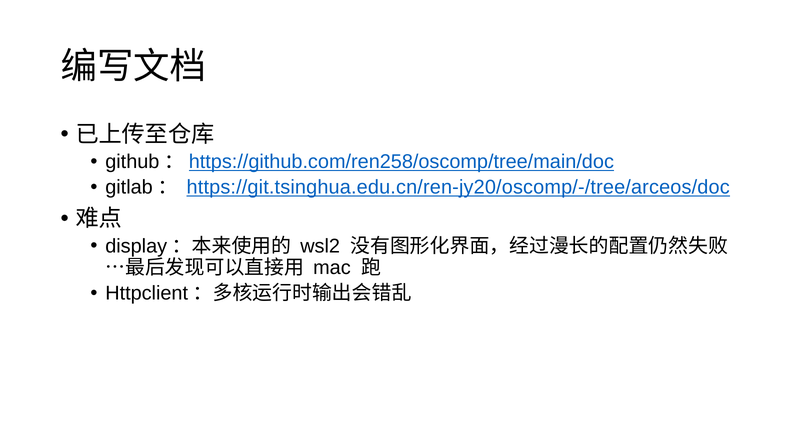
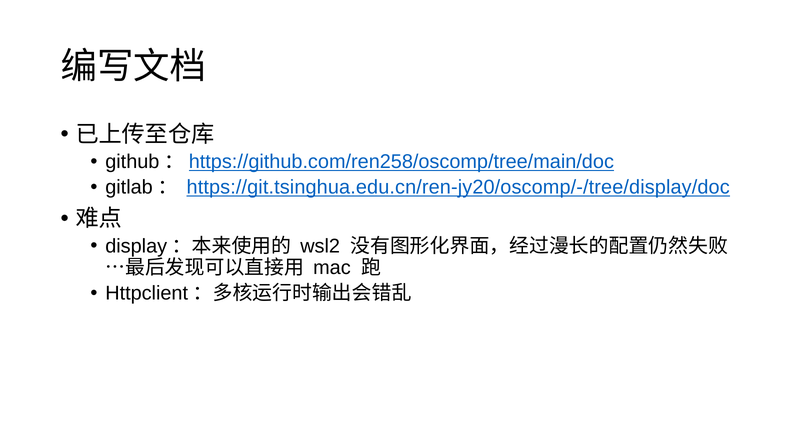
https://git.tsinghua.edu.cn/ren-jy20/oscomp/-/tree/arceos/doc: https://git.tsinghua.edu.cn/ren-jy20/oscomp/-/tree/arceos/doc -> https://git.tsinghua.edu.cn/ren-jy20/oscomp/-/tree/display/doc (458, 187)
